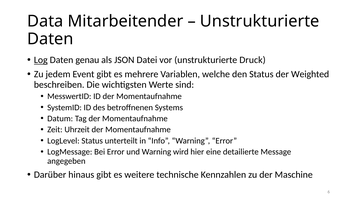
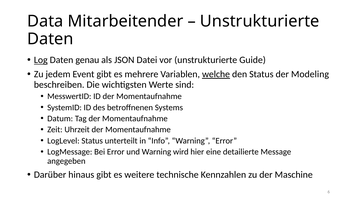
Druck: Druck -> Guide (253, 60)
welche underline: none -> present (216, 74)
Weighted: Weighted -> Modeling (310, 74)
